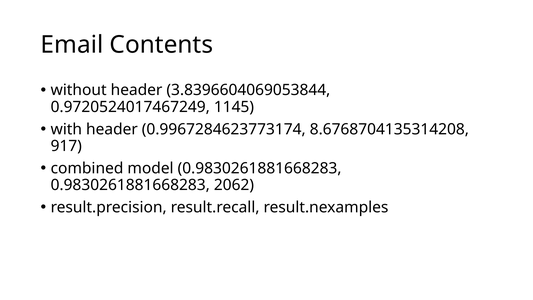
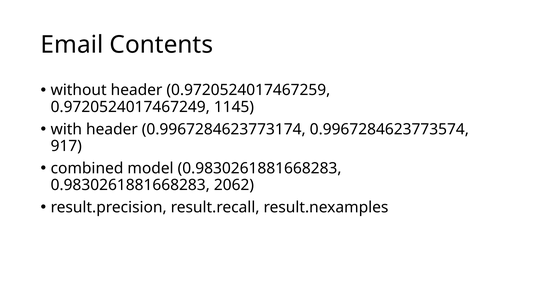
3.8396604069053844: 3.8396604069053844 -> 0.9720524017467259 (248, 90)
8.6768704135314208: 8.6768704135314208 -> 0.9967284623773574 (389, 129)
